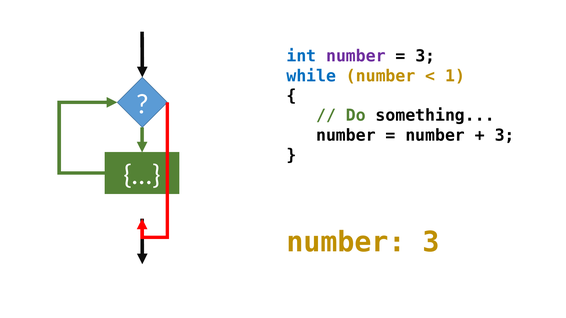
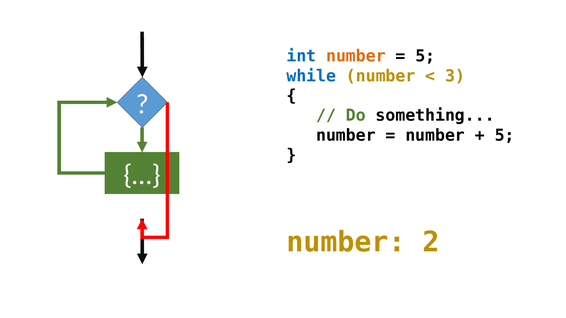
number colour: purple -> orange (356, 56)
3: 3 -> 5 (425, 56)
1: 1 -> 3 (455, 76)
3: 3 -> 5 (505, 135)
number 3: 3 -> 2 (431, 242)
